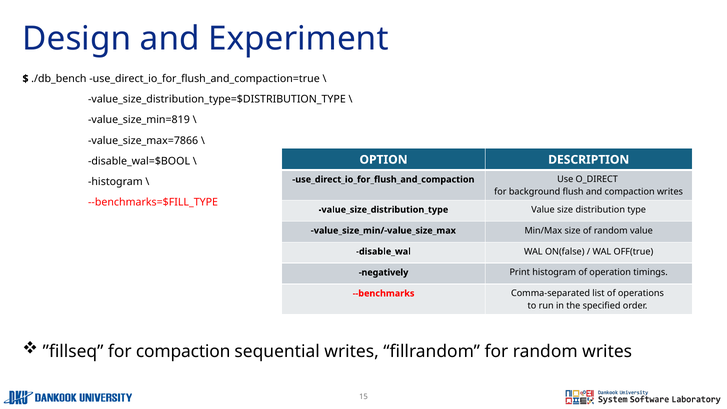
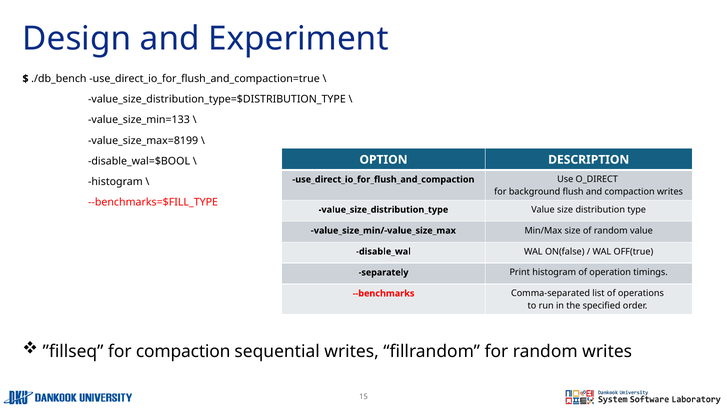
value_size_min=819: value_size_min=819 -> value_size_min=133 (139, 120)
value_size_max=7866: value_size_max=7866 -> value_size_max=8199 (143, 141)
negatively: negatively -> separately (384, 272)
